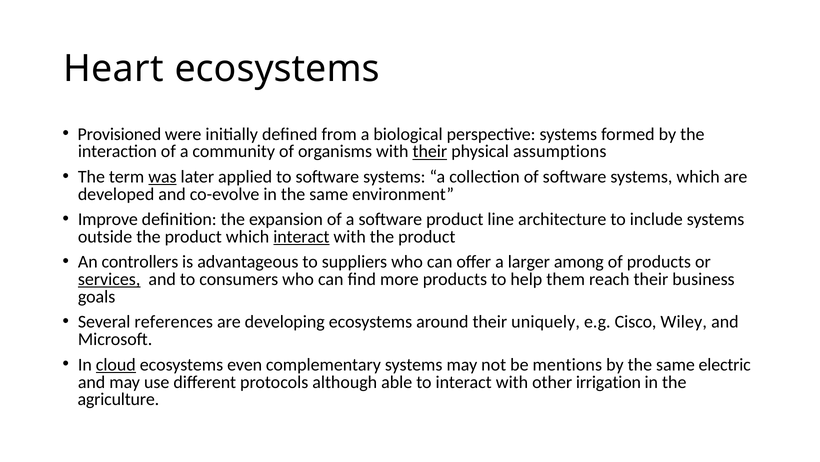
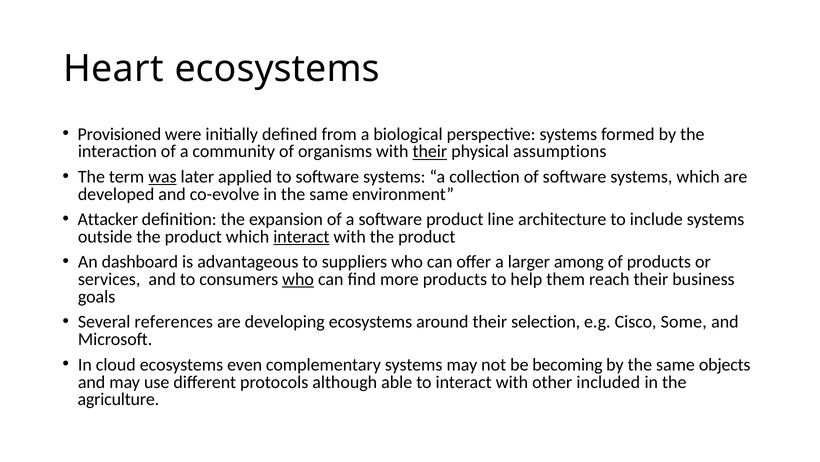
Improve: Improve -> Attacker (108, 219)
controllers: controllers -> dashboard (140, 262)
services underline: present -> none (109, 279)
who underline: none -> present (298, 279)
uniquely: uniquely -> selection (546, 321)
Wiley: Wiley -> Some (684, 321)
cloud underline: present -> none (116, 364)
mentions: mentions -> becoming (567, 364)
electric: electric -> objects (725, 364)
irrigation: irrigation -> included (608, 381)
